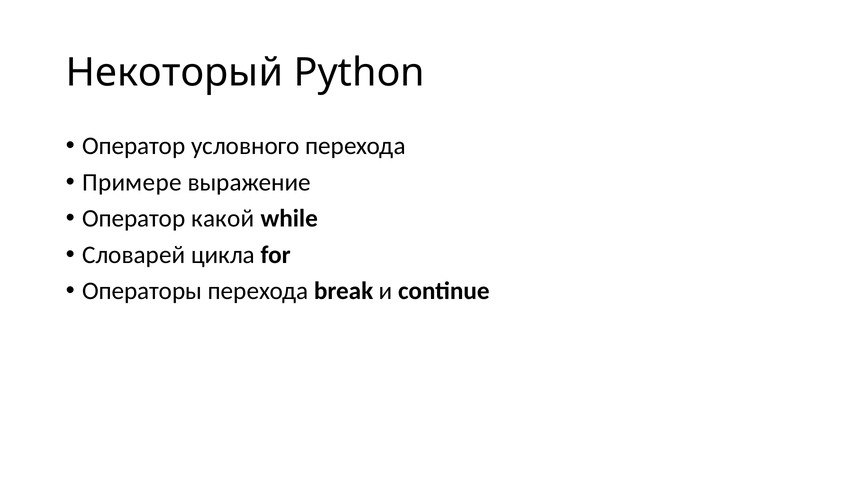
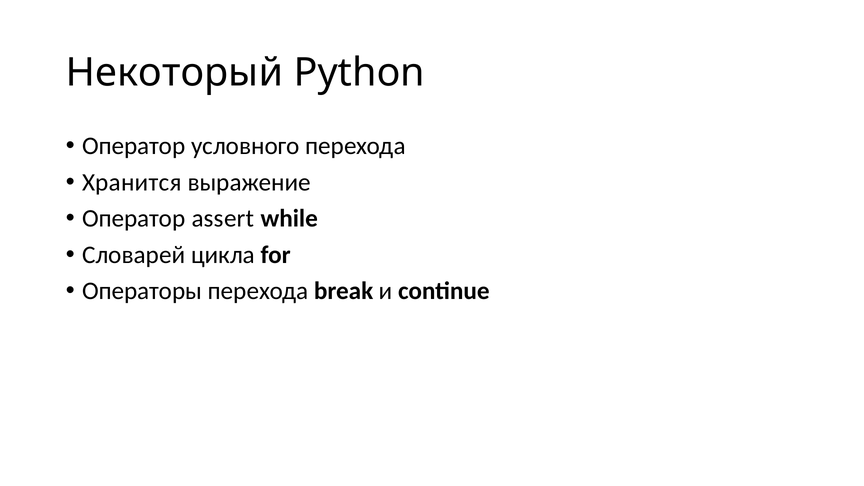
Примере: Примере -> Хранится (132, 182)
какой: какой -> assert (223, 219)
